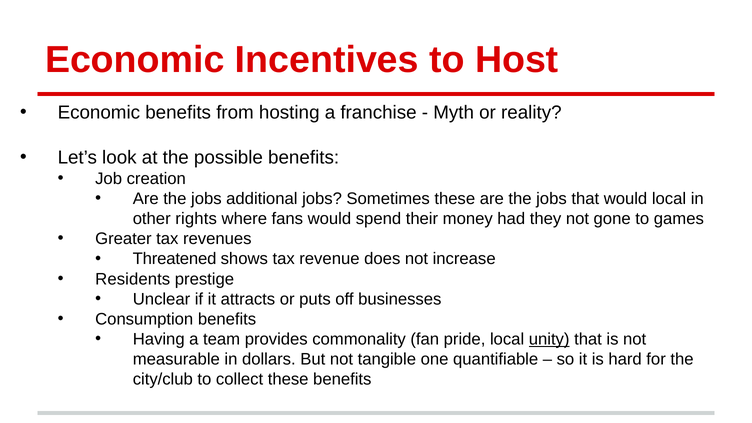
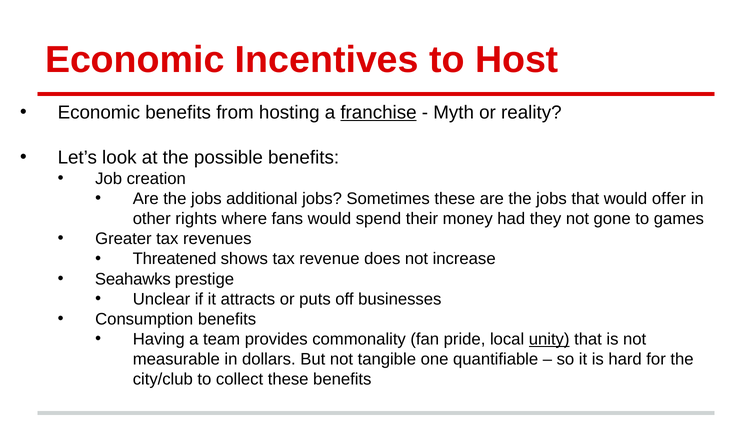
franchise underline: none -> present (379, 113)
would local: local -> offer (669, 199)
Residents: Residents -> Seahawks (133, 279)
